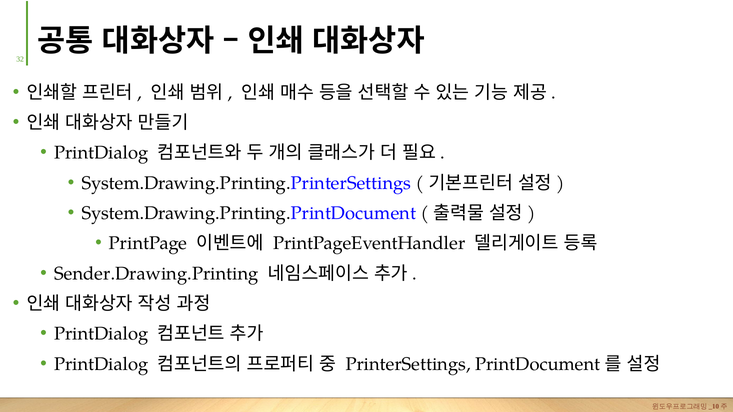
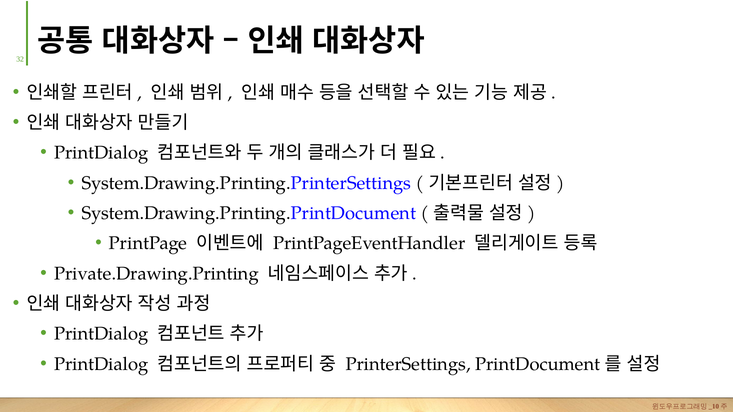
Sender.Drawing.Printing: Sender.Drawing.Printing -> Private.Drawing.Printing (156, 274)
